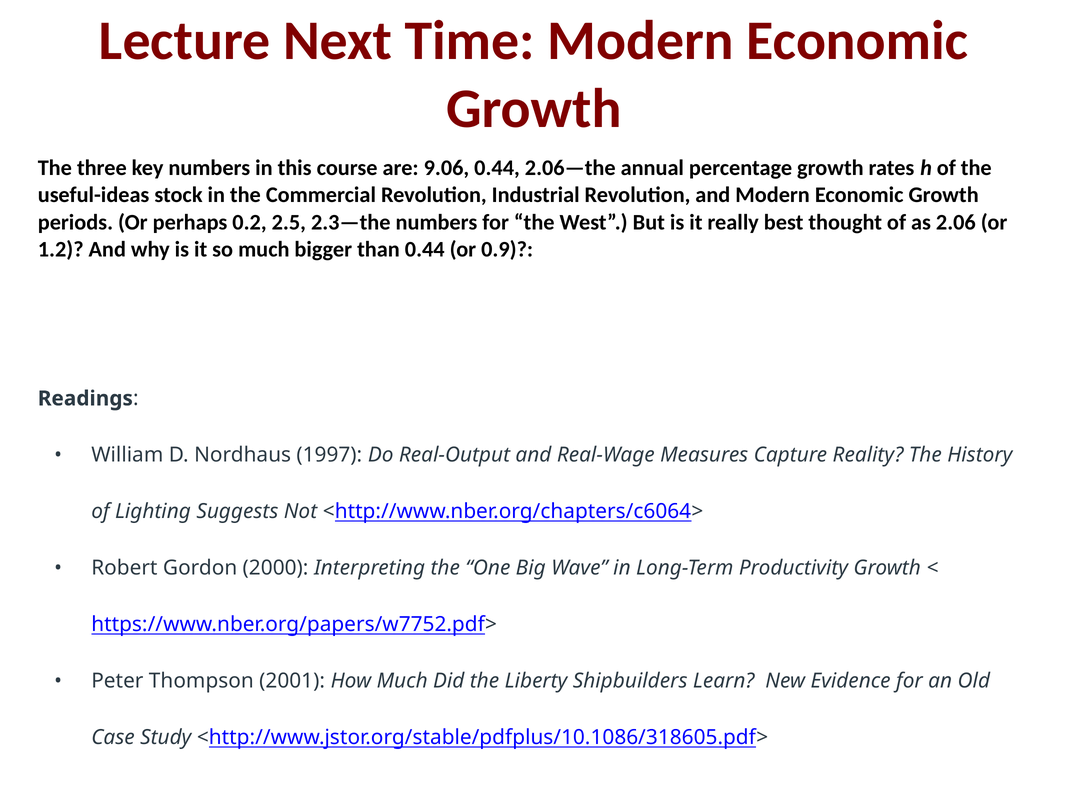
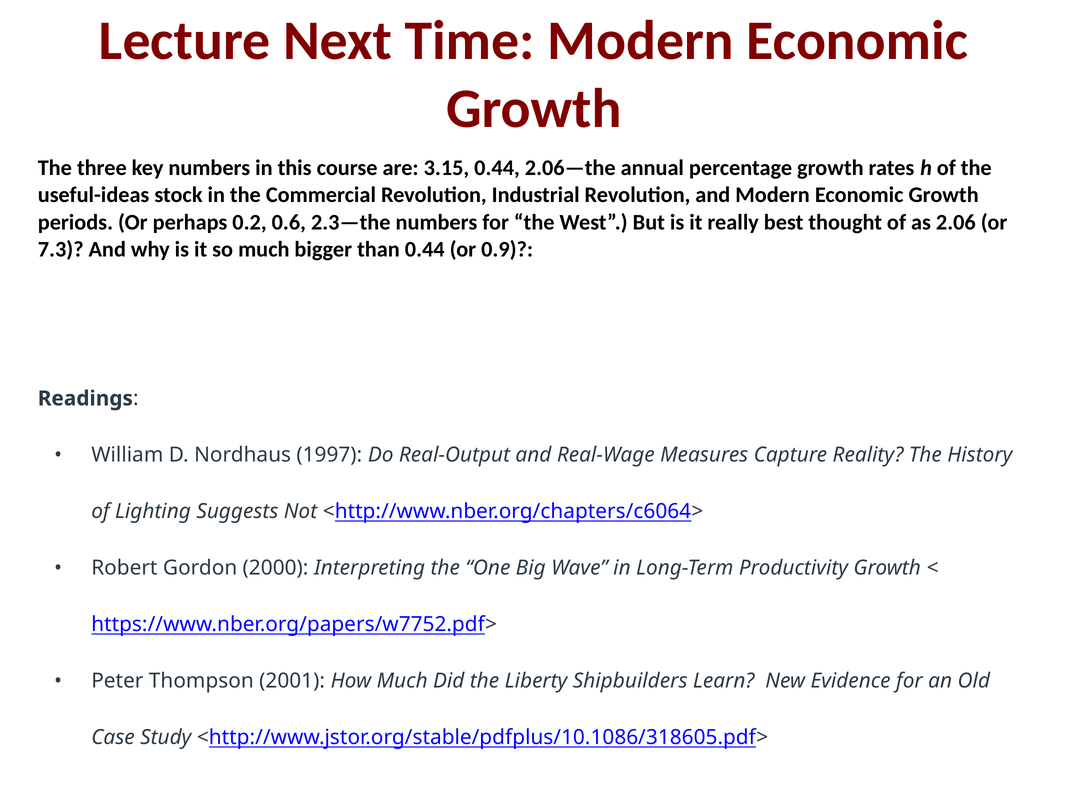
9.06: 9.06 -> 3.15 (446, 168)
2.5: 2.5 -> 0.6 (289, 222)
1.2: 1.2 -> 7.3 (61, 250)
